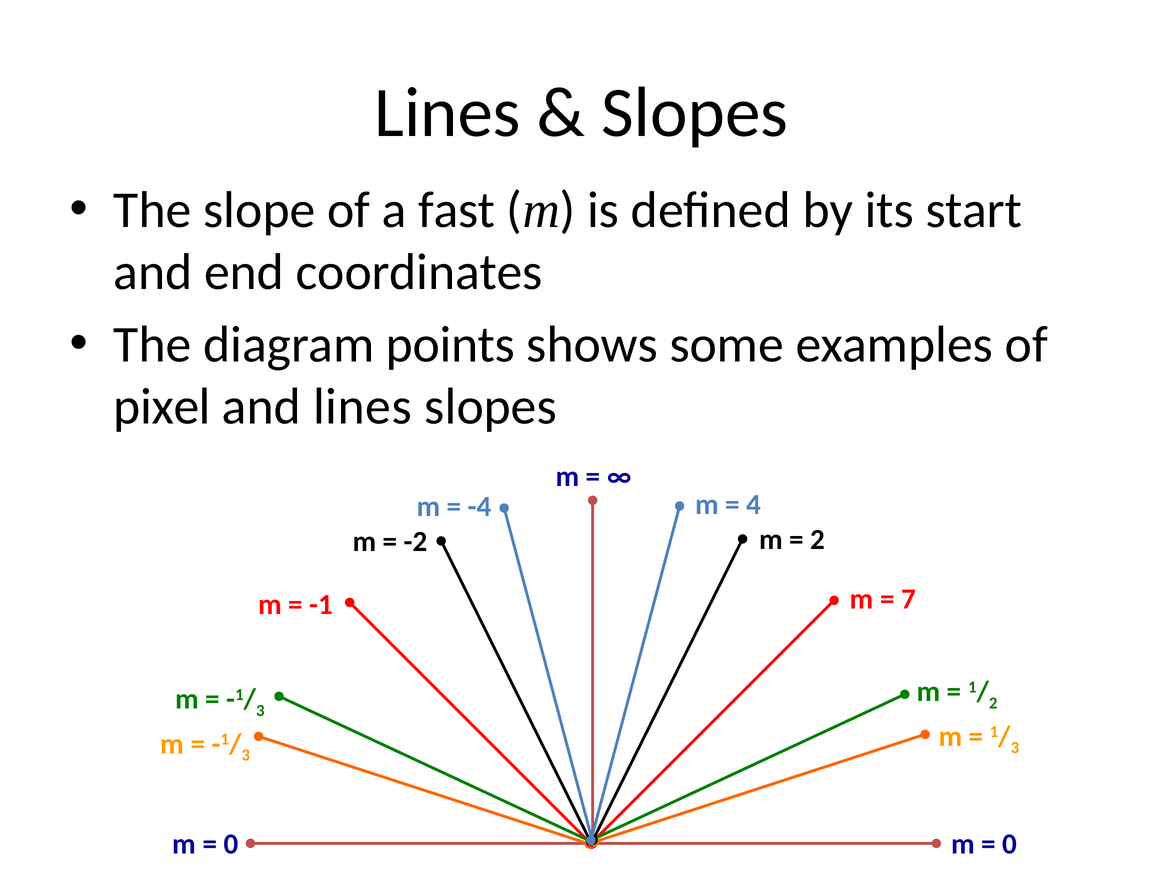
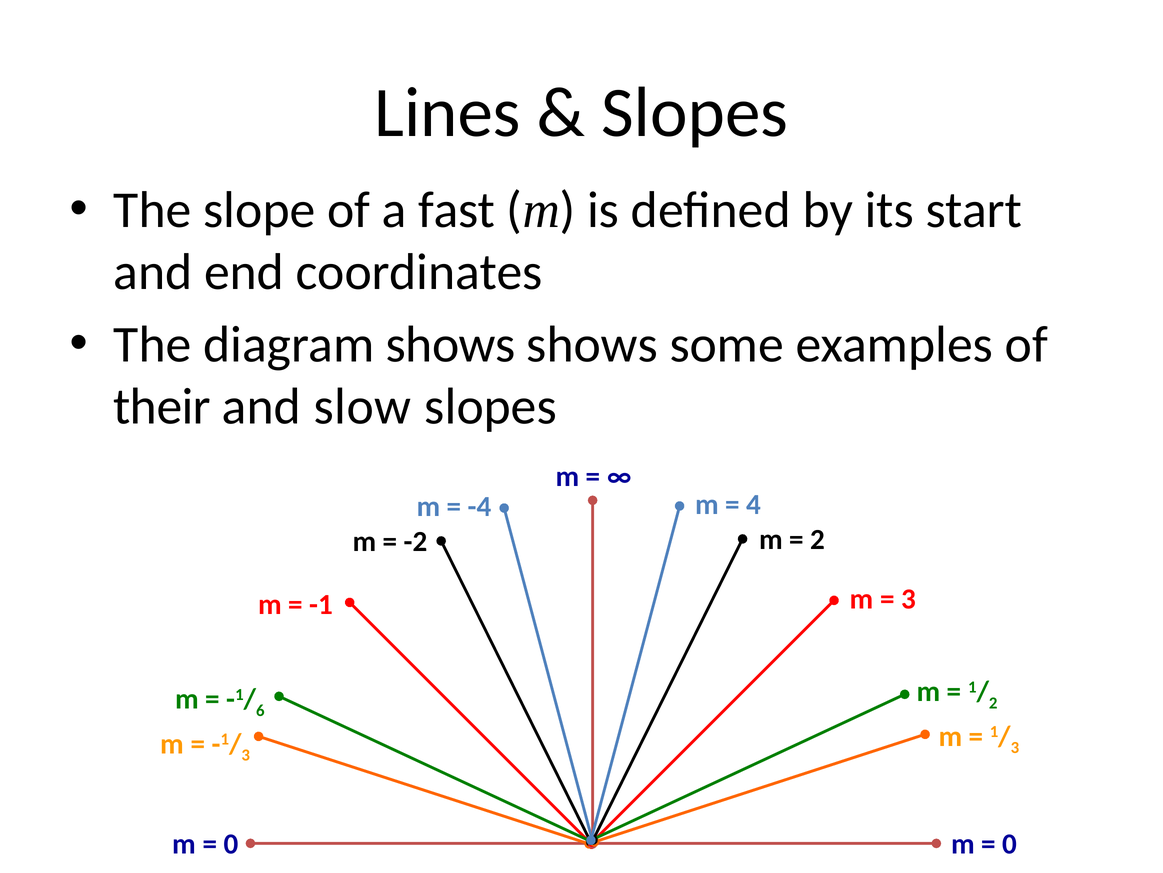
diagram points: points -> shows (451, 344)
pixel: pixel -> their (162, 407)
and lines: lines -> slow (362, 407)
7: 7 -> 3 (908, 599)
3: 3 -> 6 (260, 710)
